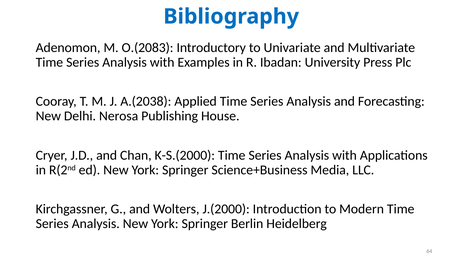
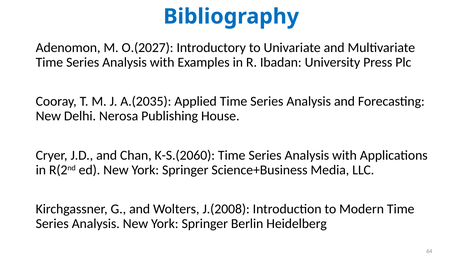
O.(2083: O.(2083 -> O.(2027 (148, 48)
A.(2038: A.(2038 -> A.(2035 (146, 102)
K-S.(2000: K-S.(2000 -> K-S.(2060 (185, 155)
J.(2000: J.(2000 -> J.(2008 (226, 209)
